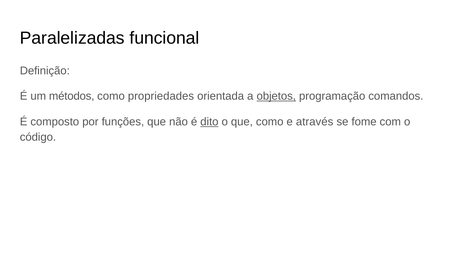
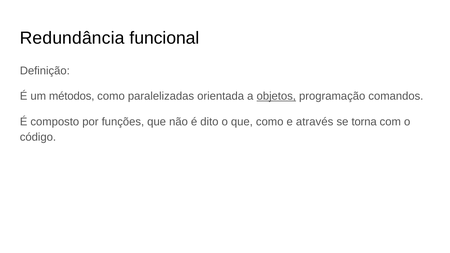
Paralelizadas: Paralelizadas -> Redundância (72, 38)
propriedades: propriedades -> paralelizadas (161, 96)
dito underline: present -> none (209, 122)
fome: fome -> torna (364, 122)
